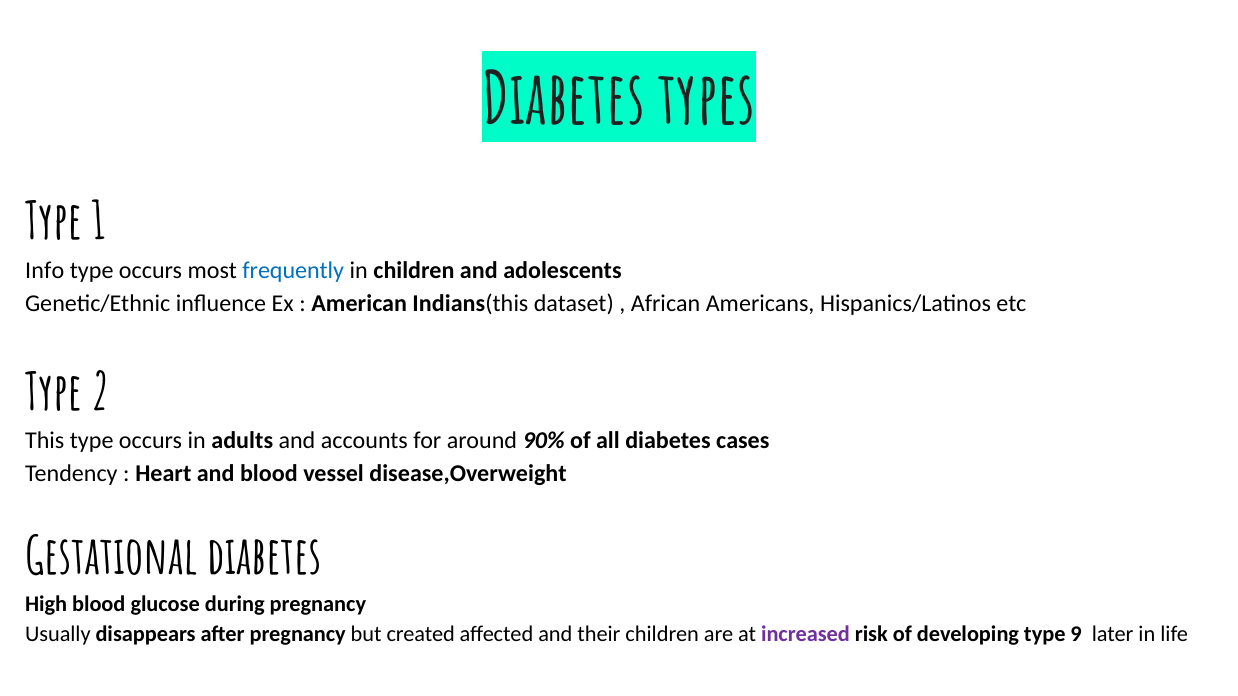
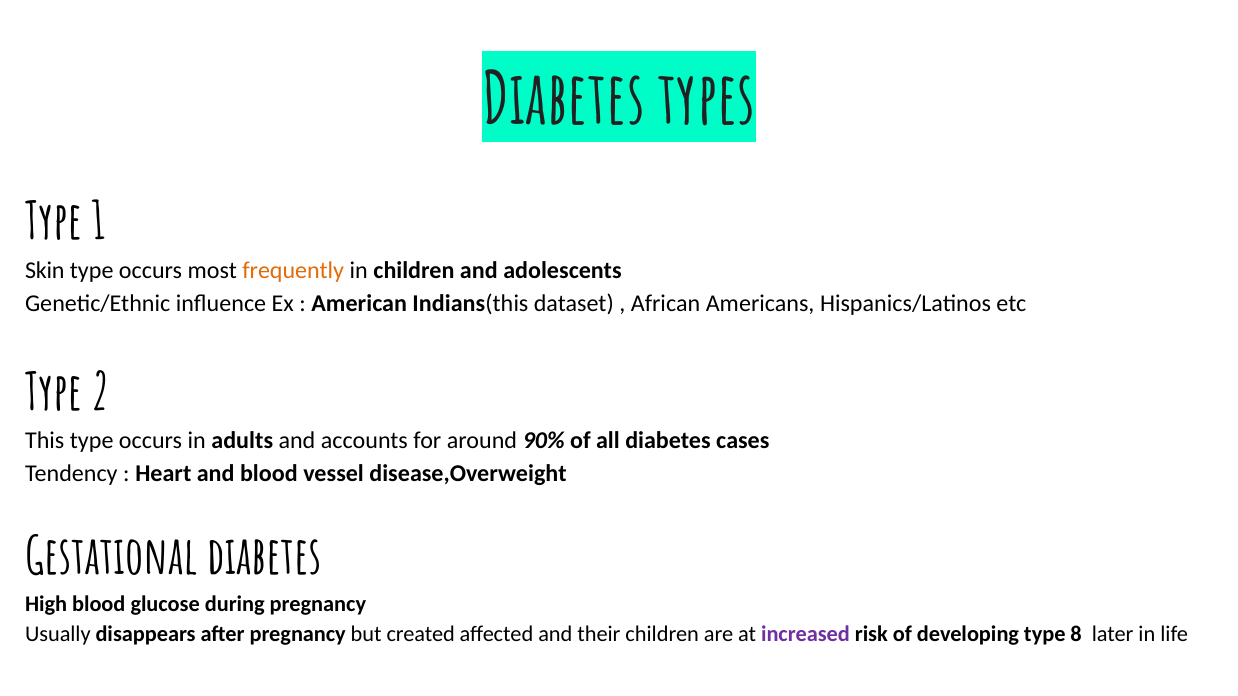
Info: Info -> Skin (45, 270)
frequently colour: blue -> orange (293, 270)
9: 9 -> 8 (1076, 635)
